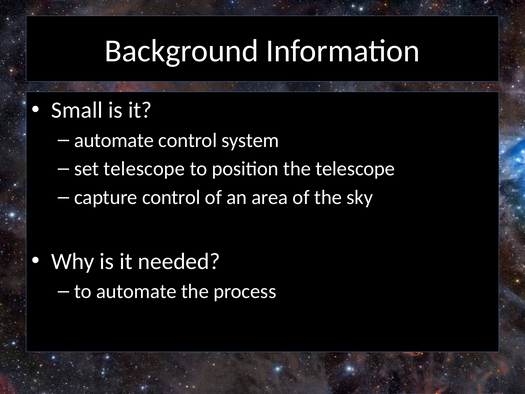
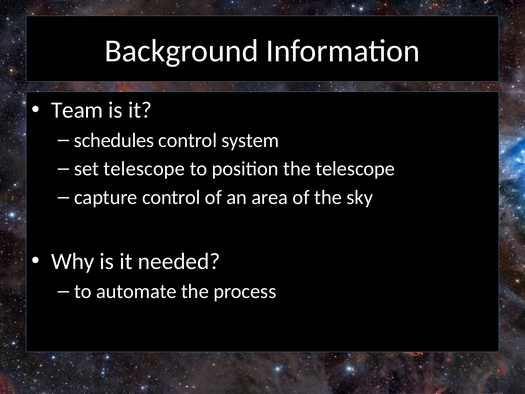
Small: Small -> Team (77, 110)
automate: automate -> schedules (114, 140)
